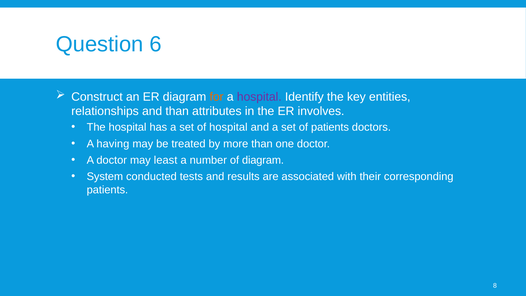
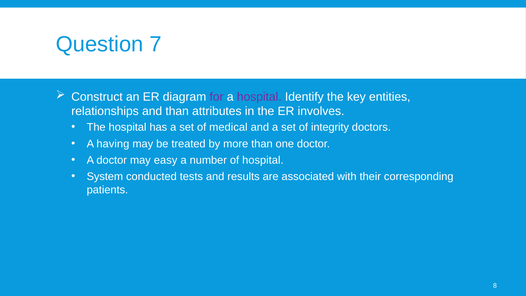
6: 6 -> 7 (156, 44)
for colour: orange -> purple (217, 97)
of hospital: hospital -> medical (228, 127)
of patients: patients -> integrity (330, 127)
least: least -> easy (166, 160)
of diagram: diagram -> hospital (263, 160)
